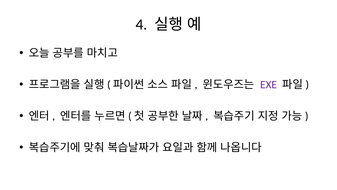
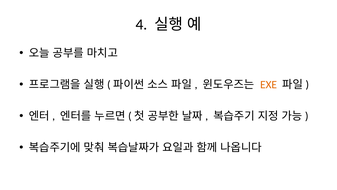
EXE colour: purple -> orange (269, 84)
